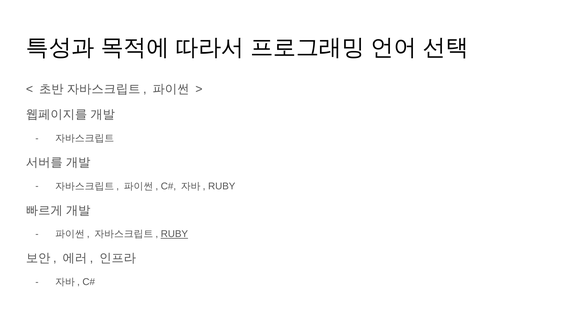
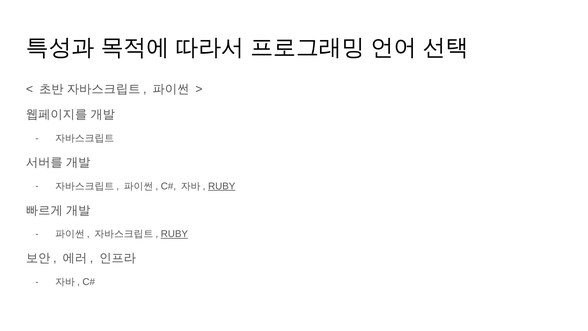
RUBY underline: none -> present (222, 186)
